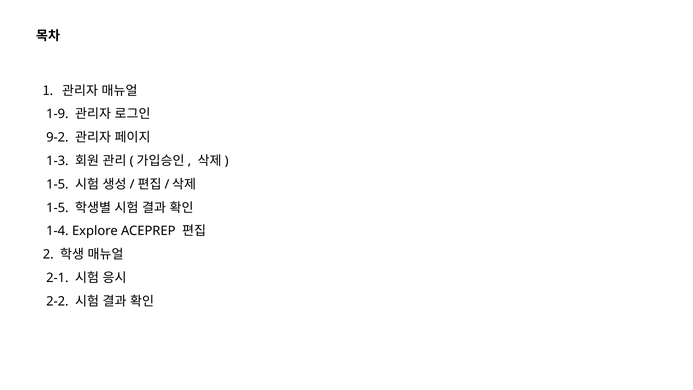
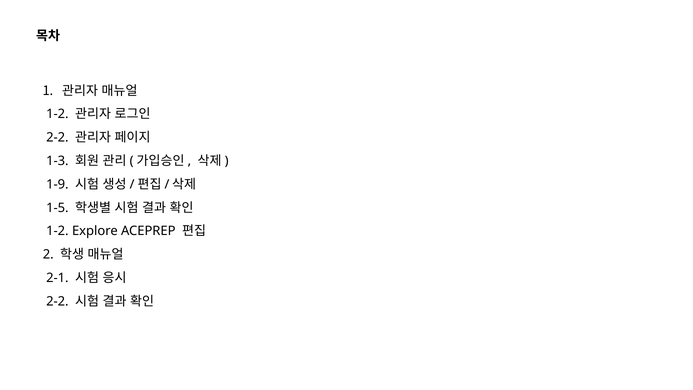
1-9: 1-9 -> 1-2 (57, 114)
9-2: 9-2 -> 2-2 (57, 137)
1-5: 1-5 -> 1-9 (57, 184)
1-4: 1-4 -> 1-2 (57, 231)
